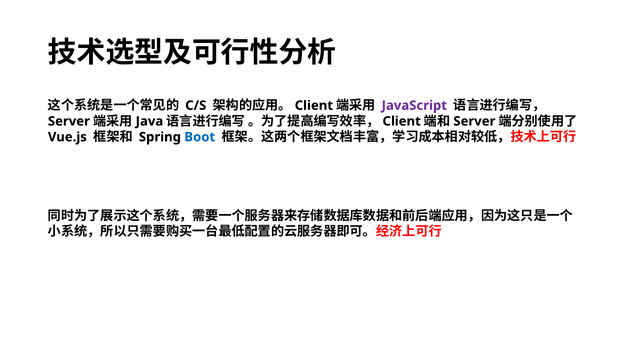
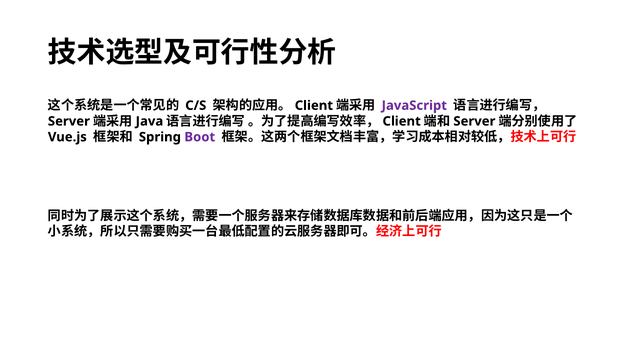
Boot colour: blue -> purple (200, 137)
